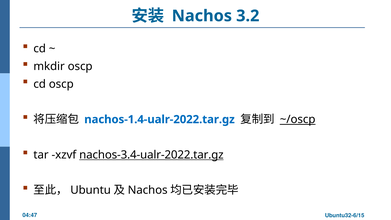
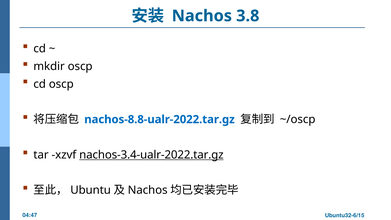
3.2: 3.2 -> 3.8 (248, 16)
nachos-1.4-ualr-2022.tar.gz: nachos-1.4-ualr-2022.tar.gz -> nachos-8.8-ualr-2022.tar.gz (159, 119)
~/oscp underline: present -> none (298, 119)
